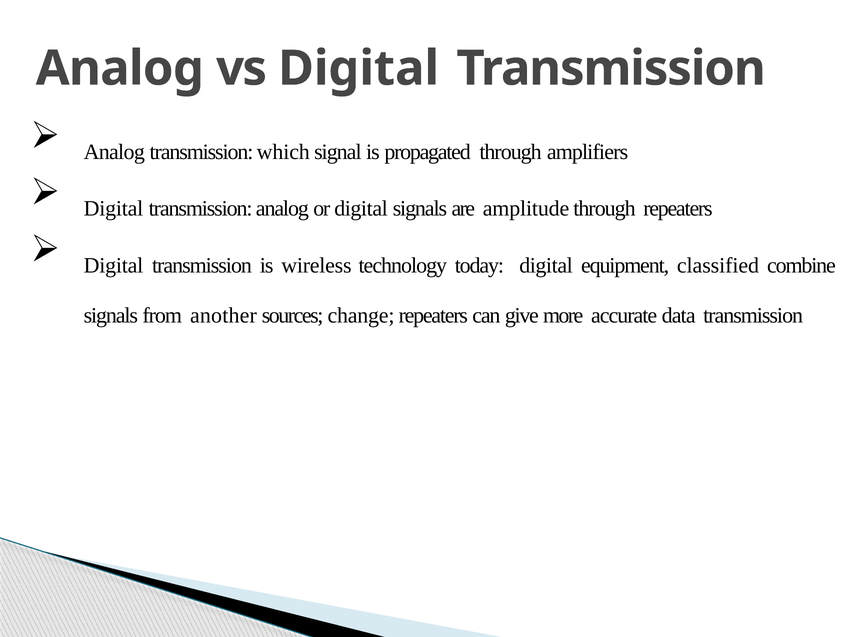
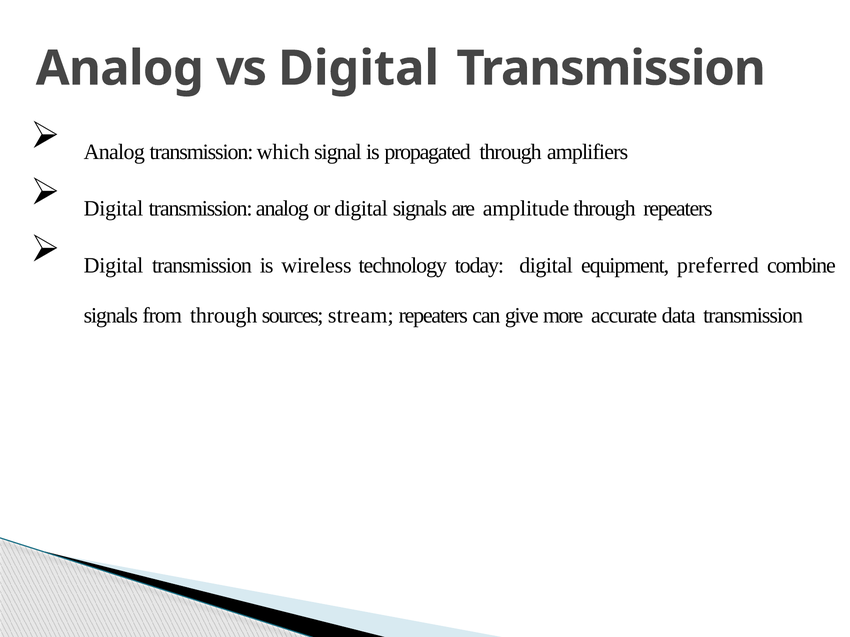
classified: classified -> preferred (718, 266)
from another: another -> through (224, 316)
change: change -> stream (361, 316)
